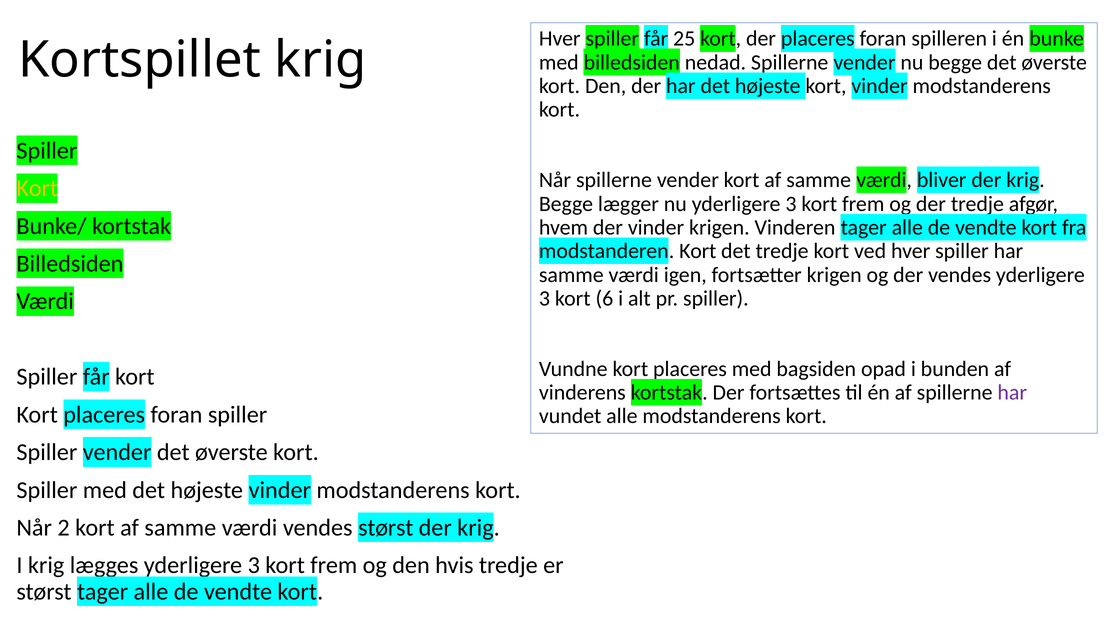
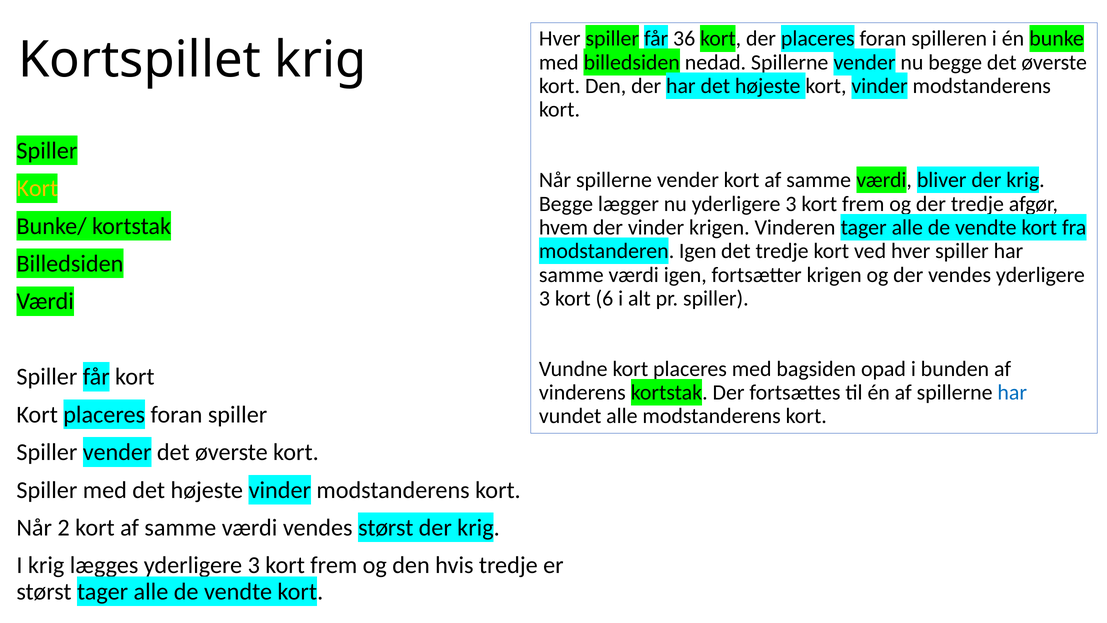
25: 25 -> 36 (684, 39)
modstanderen Kort: Kort -> Igen (698, 251)
har colour: purple -> blue (1012, 392)
